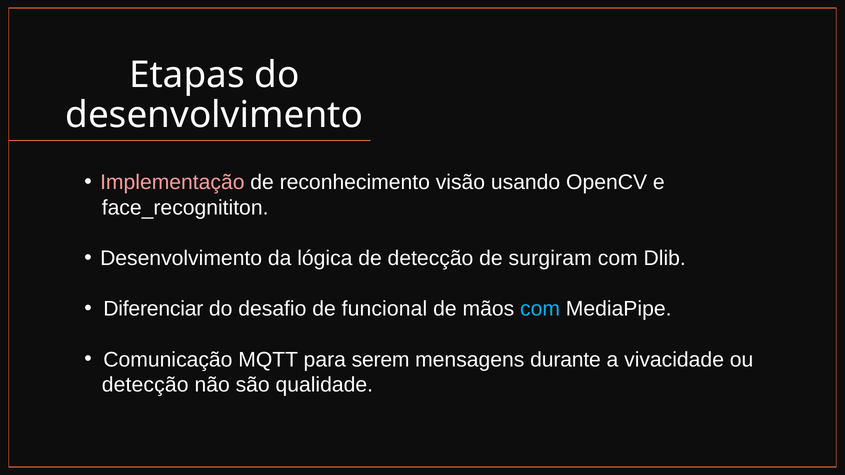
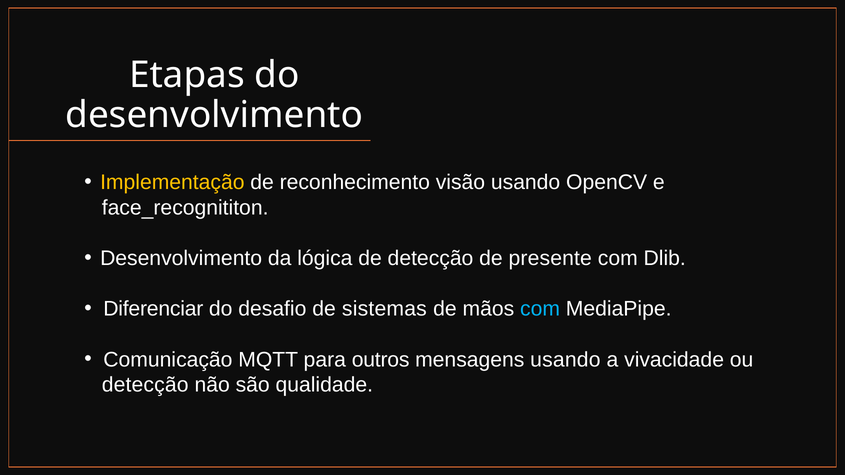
Implementação colour: pink -> yellow (172, 182)
surgiram: surgiram -> presente (550, 258)
funcional: funcional -> sistemas (384, 309)
serem: serem -> outros (381, 360)
mensagens durante: durante -> usando (565, 360)
